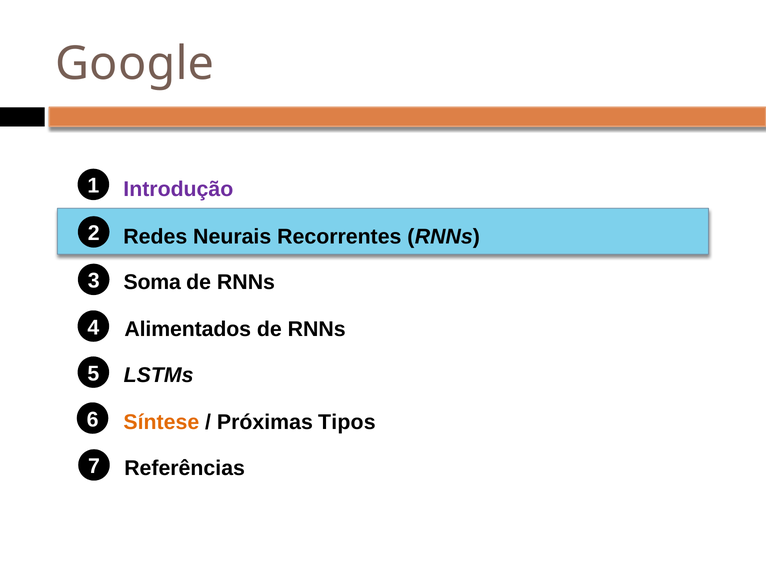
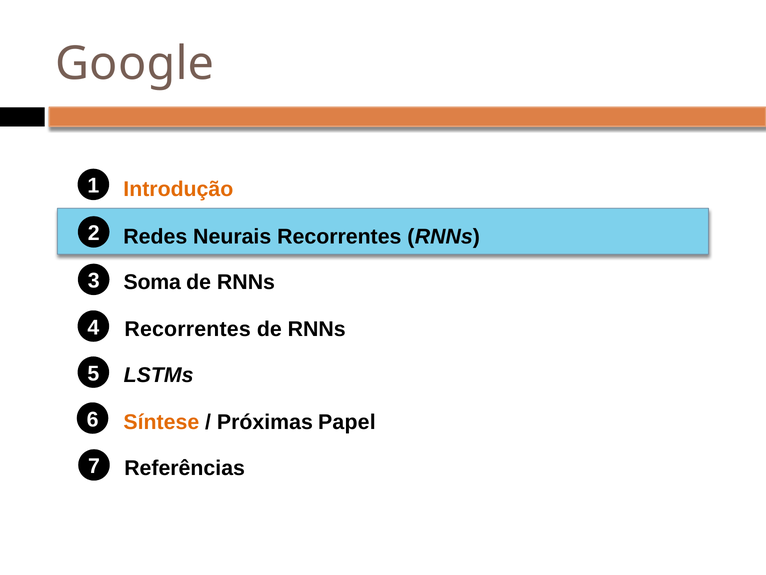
Introdução colour: purple -> orange (178, 189)
Alimentados: Alimentados -> Recorrentes (188, 329)
Tipos: Tipos -> Papel (347, 422)
